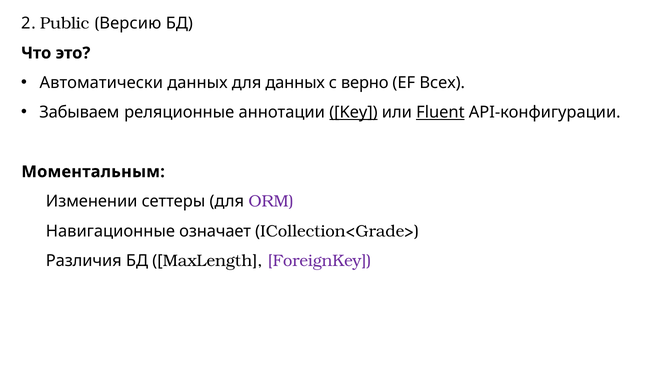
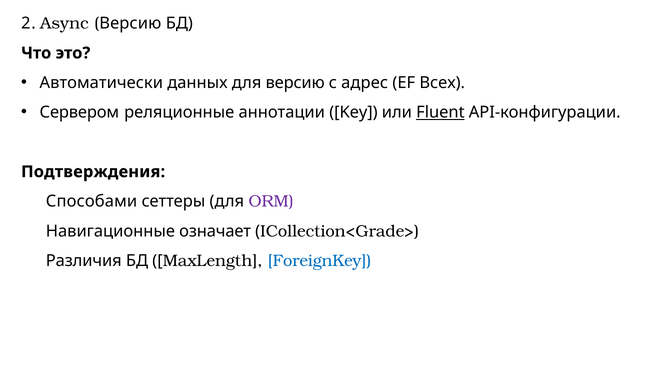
Public: Public -> Async (64, 23)
для данных: данных -> версию (295, 83)
верно: верно -> адрес (365, 83)
Забываем: Забываем -> Сервером (79, 112)
Key underline: present -> none (353, 112)
Моментальным: Моментальным -> Подтверждения (93, 172)
Изменении: Изменении -> Способами (92, 201)
ForeignKey colour: purple -> blue (320, 261)
